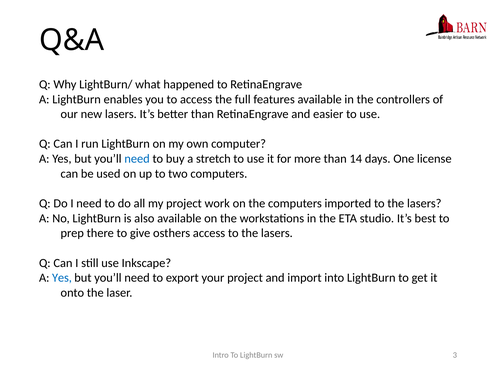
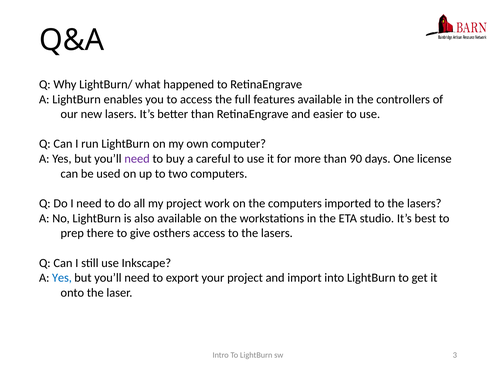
need colour: blue -> purple (137, 159)
stretch: stretch -> careful (213, 159)
14: 14 -> 90 (356, 159)
